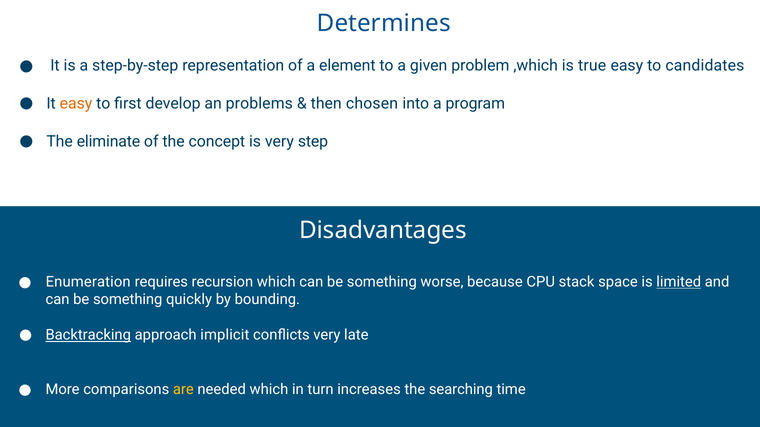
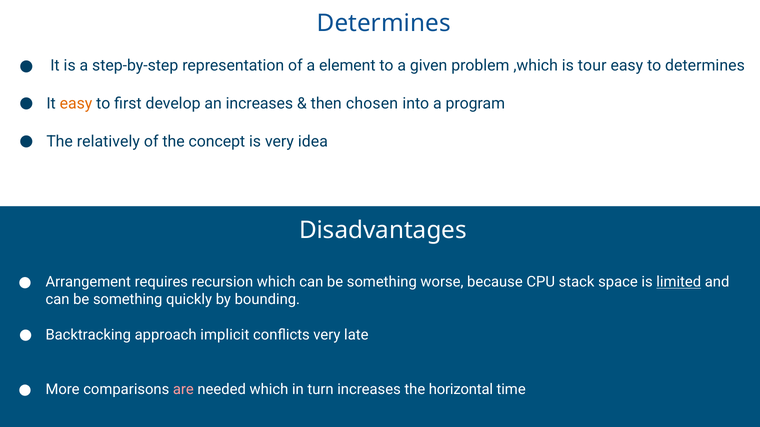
true: true -> tour (592, 66)
to candidates: candidates -> determines (705, 66)
an problems: problems -> increases (259, 104)
eliminate: eliminate -> relatively (108, 142)
step: step -> idea (313, 142)
Enumeration: Enumeration -> Arrangement (88, 282)
Backtracking underline: present -> none (88, 335)
are colour: yellow -> pink (183, 390)
searching: searching -> horizontal (461, 390)
